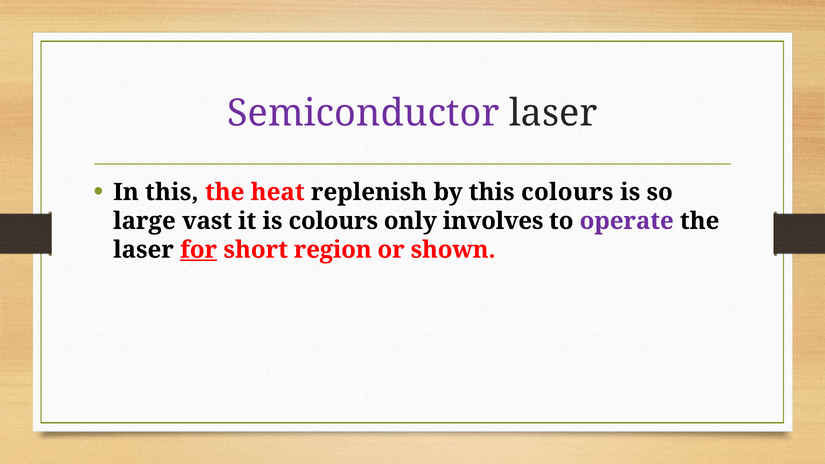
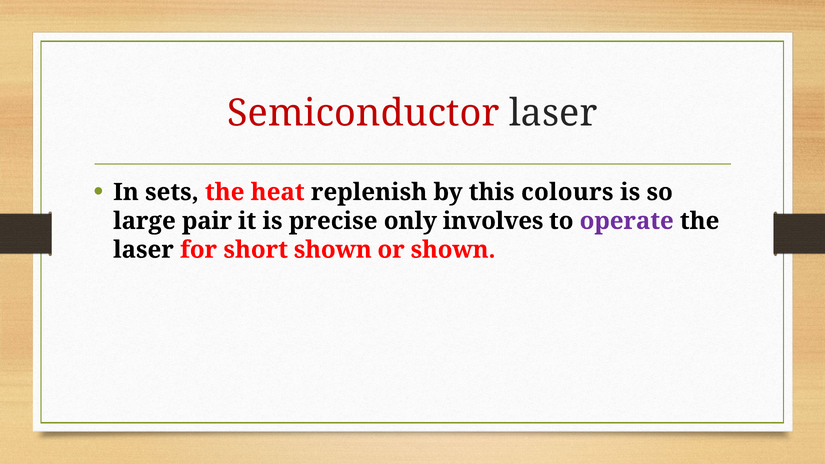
Semiconductor colour: purple -> red (363, 113)
In this: this -> sets (172, 192)
vast: vast -> pair (207, 221)
is colours: colours -> precise (333, 221)
for underline: present -> none (199, 250)
short region: region -> shown (333, 250)
